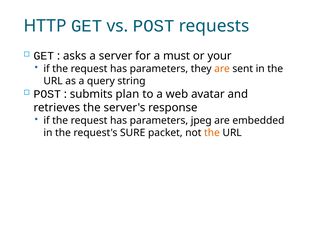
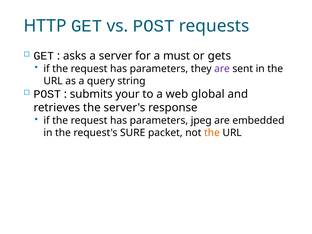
your: your -> gets (219, 56)
are colour: orange -> purple (222, 69)
plan: plan -> your (128, 94)
avatar: avatar -> global (208, 94)
